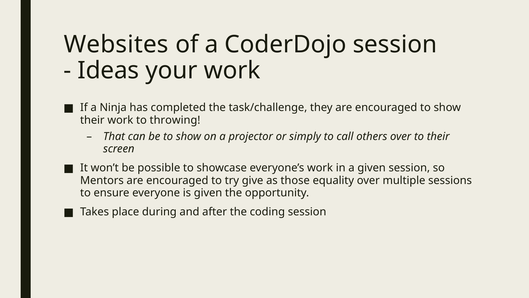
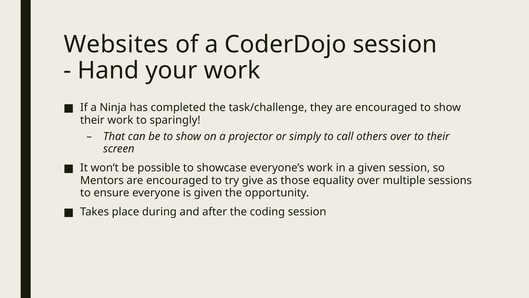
Ideas: Ideas -> Hand (108, 70)
throwing: throwing -> sparingly (175, 120)
